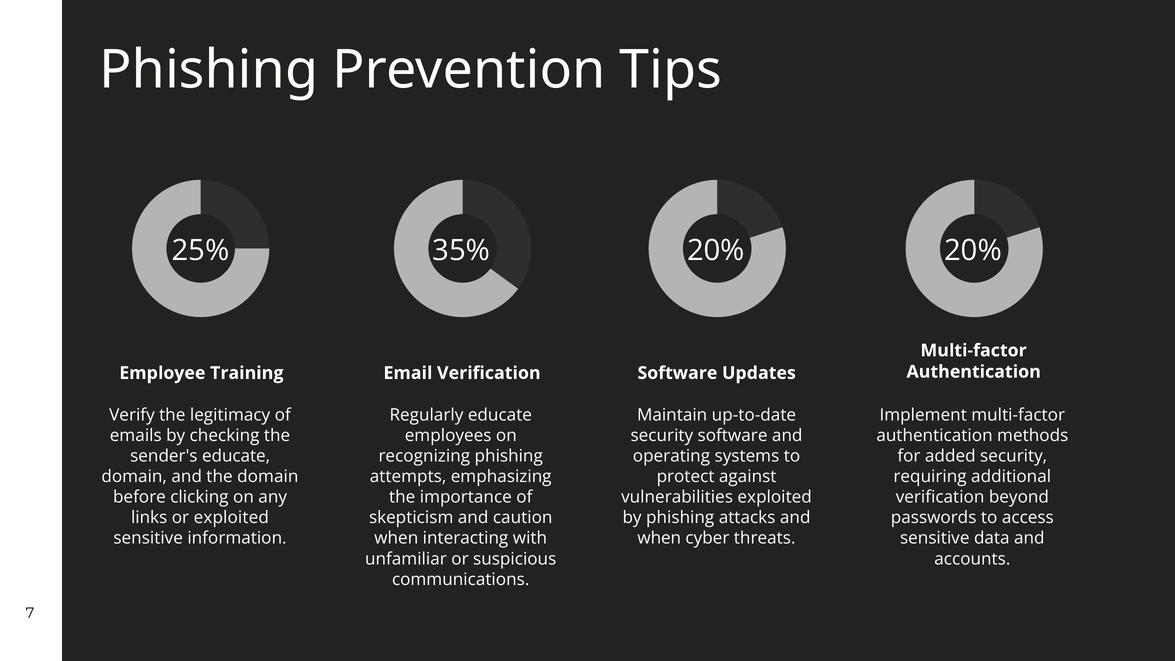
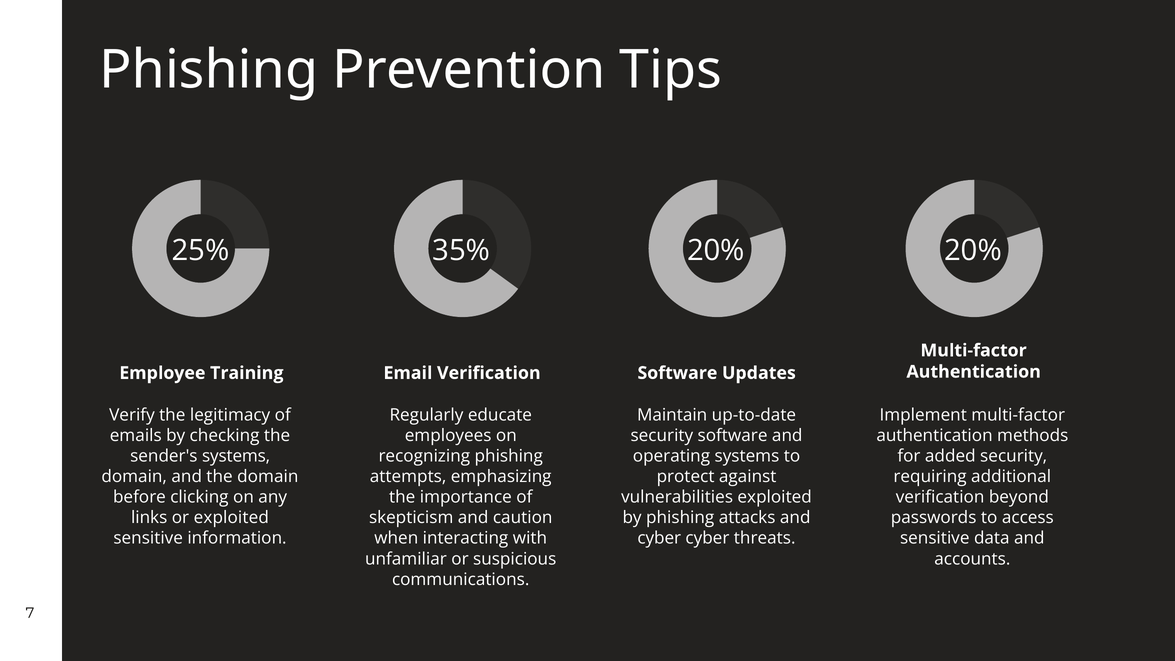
sender's educate: educate -> systems (236, 456)
when: when -> cyber (659, 538)
